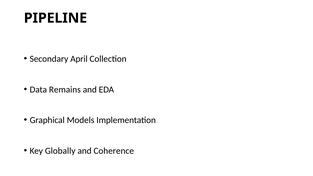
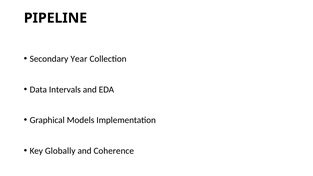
April: April -> Year (79, 59)
Remains: Remains -> Intervals (65, 90)
